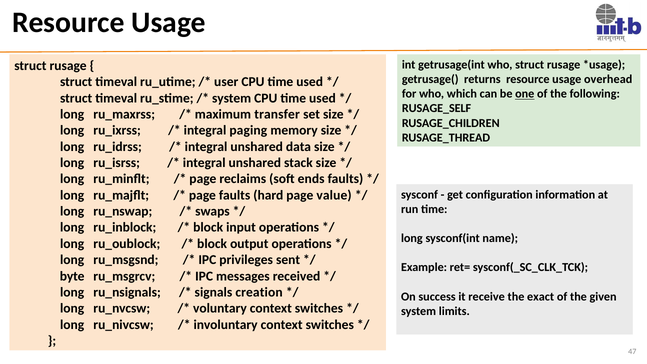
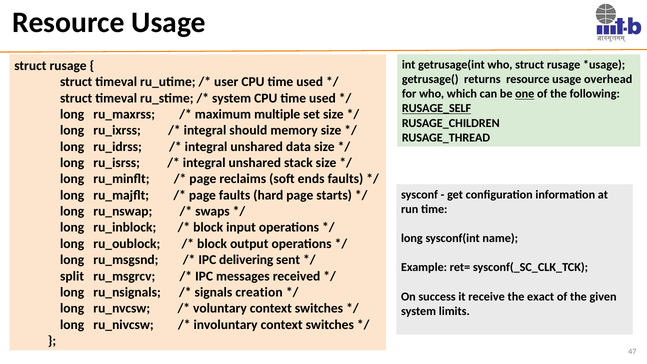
RUSAGE_SELF underline: none -> present (437, 108)
transfer: transfer -> multiple (277, 114)
paging: paging -> should (248, 130)
value: value -> starts (334, 195)
privileges: privileges -> delivering (246, 260)
byte: byte -> split (72, 276)
